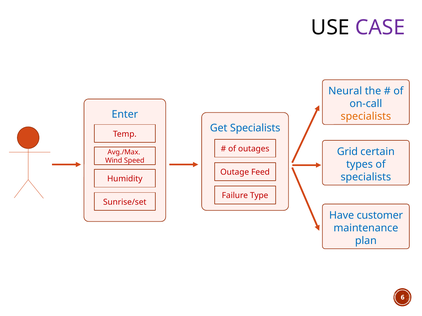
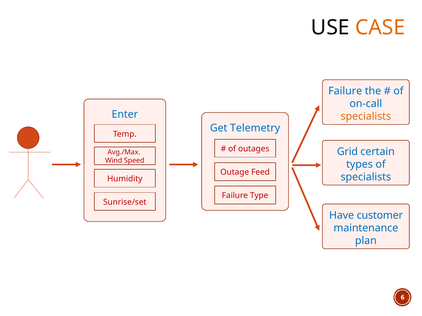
CASE colour: purple -> orange (380, 28)
Neural: Neural -> Failure (345, 91)
Get Specialists: Specialists -> Telemetry (255, 128)
